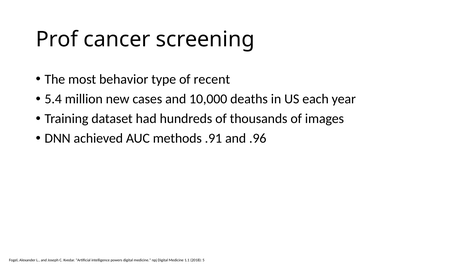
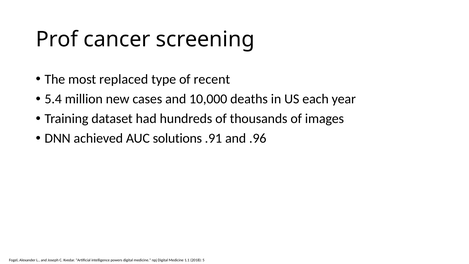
behavior: behavior -> replaced (124, 79)
methods: methods -> solutions (177, 138)
